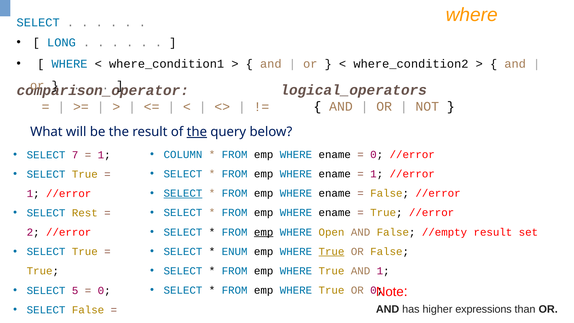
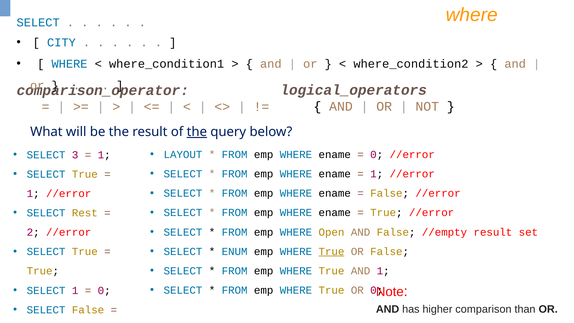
LONG: LONG -> CITY (61, 42)
COLUMN: COLUMN -> LAYOUT (183, 155)
7: 7 -> 3 (75, 155)
SELECT underline: present -> none (183, 193)
emp underline: present -> none (264, 232)
SELECT 5: 5 -> 1 (75, 290)
expressions: expressions -> comparison (483, 309)
